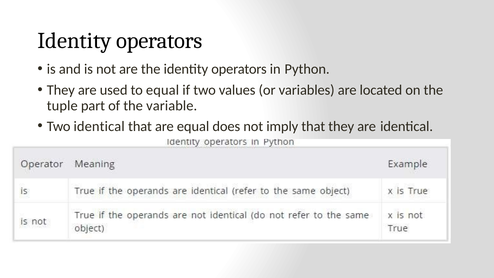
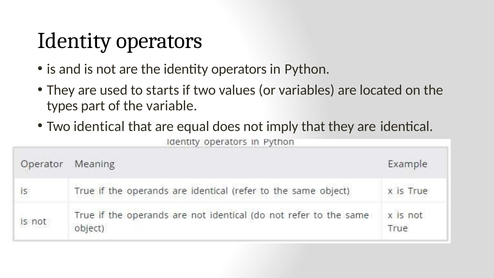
to equal: equal -> starts (163, 90)
tuple: tuple -> types (62, 106)
